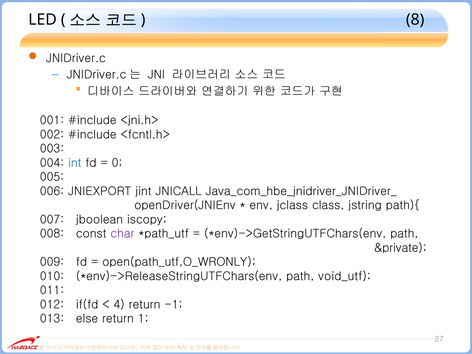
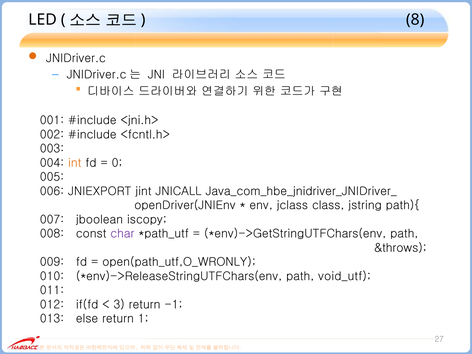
int colour: blue -> orange (75, 163)
&private: &private -> &throws (400, 248)
4: 4 -> 3 (119, 304)
